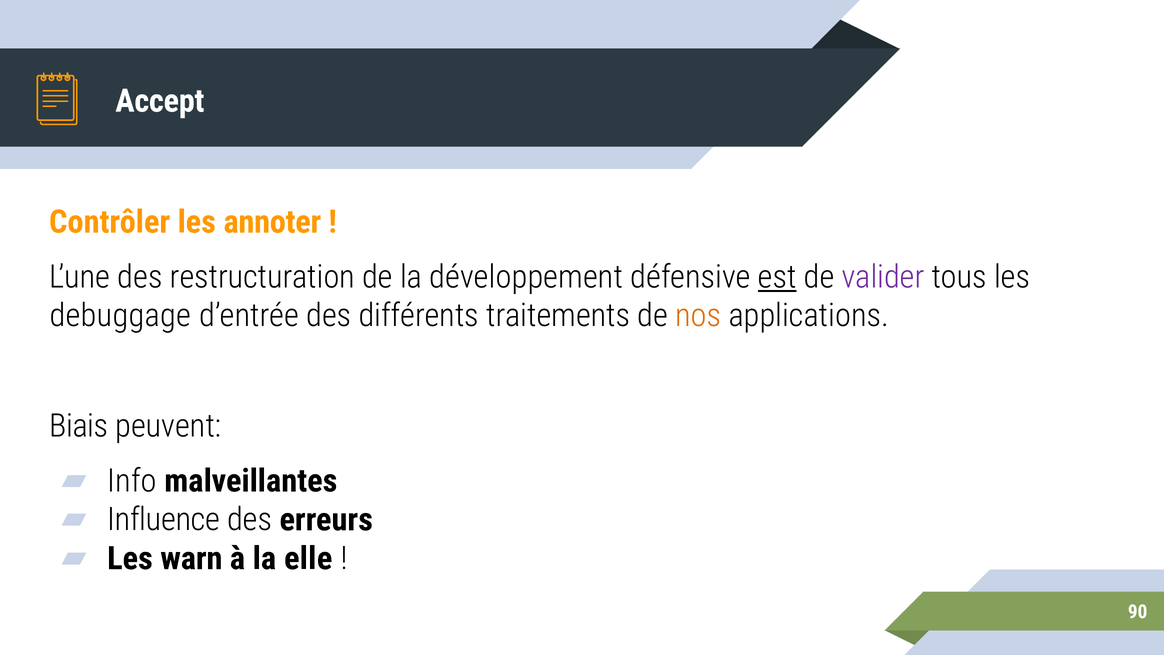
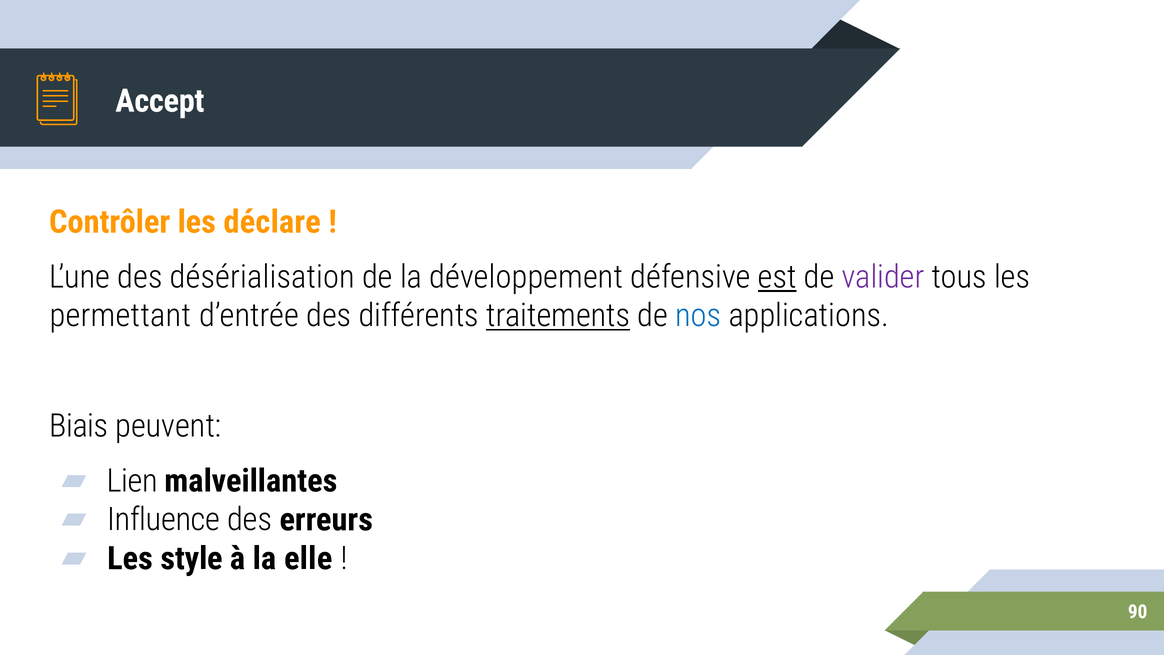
annoter: annoter -> déclare (272, 222)
restructuration: restructuration -> désérialisation (262, 277)
debuggage: debuggage -> permettant (120, 316)
traitements underline: none -> present (558, 316)
nos colour: orange -> blue (698, 316)
Info: Info -> Lien (132, 481)
warn: warn -> style (191, 558)
